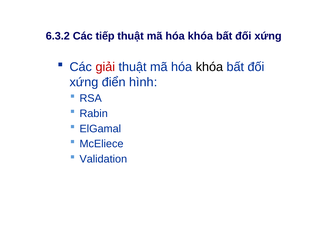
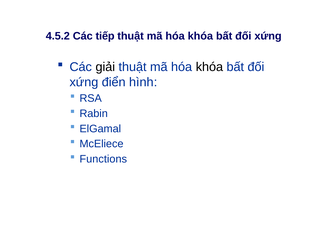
6.3.2: 6.3.2 -> 4.5.2 (58, 36)
giải colour: red -> black (105, 67)
Validation: Validation -> Functions (103, 159)
